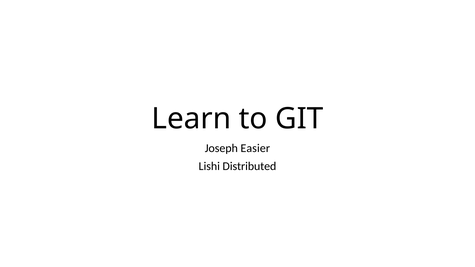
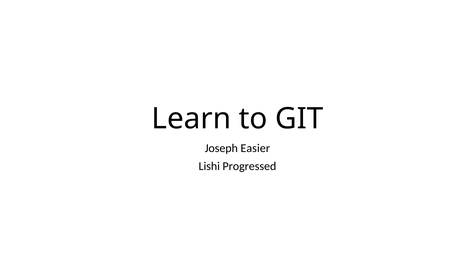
Distributed: Distributed -> Progressed (249, 166)
